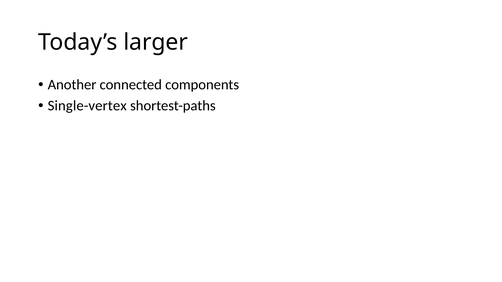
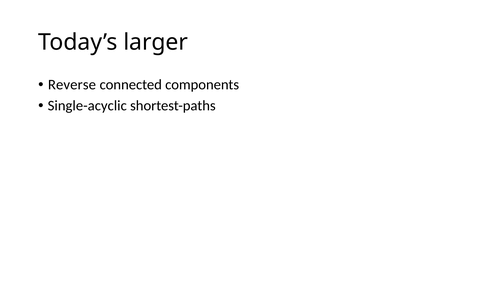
Another: Another -> Reverse (72, 85)
Single-vertex: Single-vertex -> Single-acyclic (87, 106)
